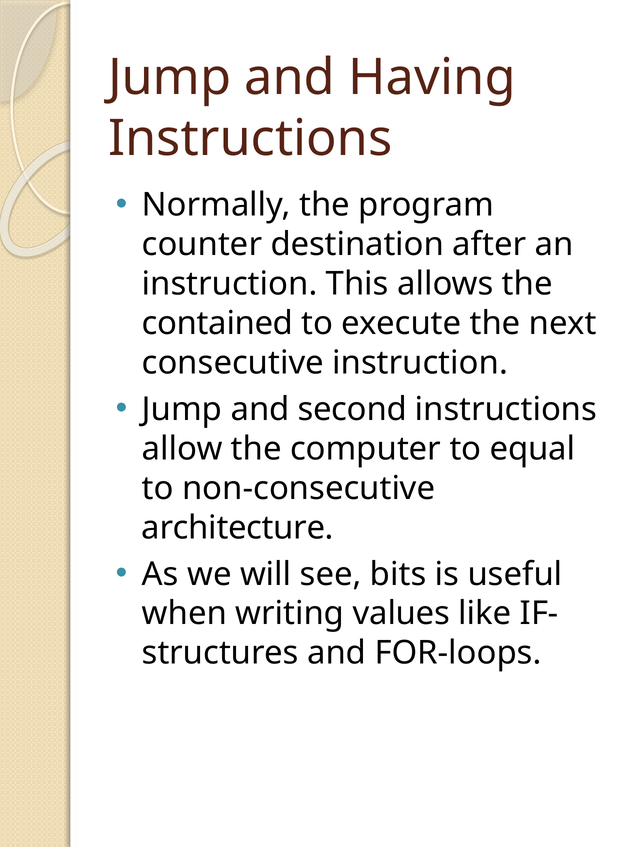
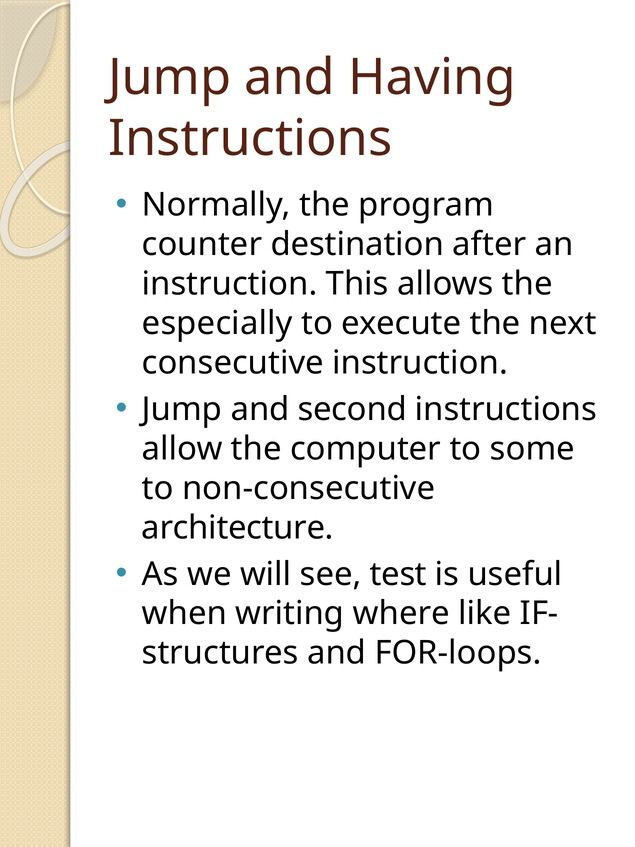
contained: contained -> especially (217, 323)
equal: equal -> some (532, 449)
bits: bits -> test (398, 574)
values: values -> where (401, 613)
